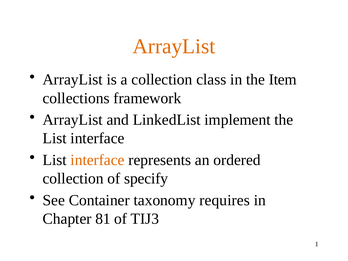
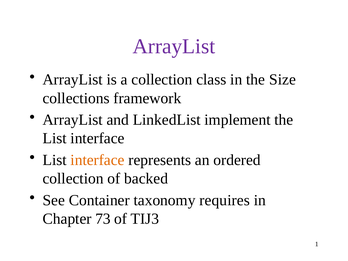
ArrayList colour: orange -> purple (174, 46)
Item: Item -> Size (283, 80)
specify: specify -> backed (146, 179)
81: 81 -> 73 (103, 219)
